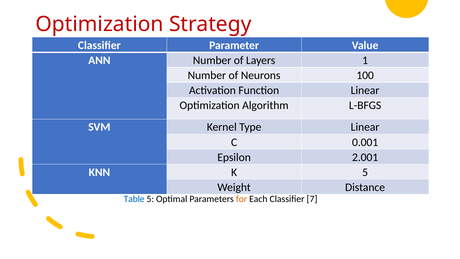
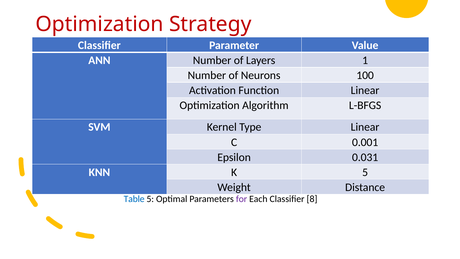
2.001: 2.001 -> 0.031 (365, 157)
for colour: orange -> purple (242, 199)
7: 7 -> 8 (312, 199)
